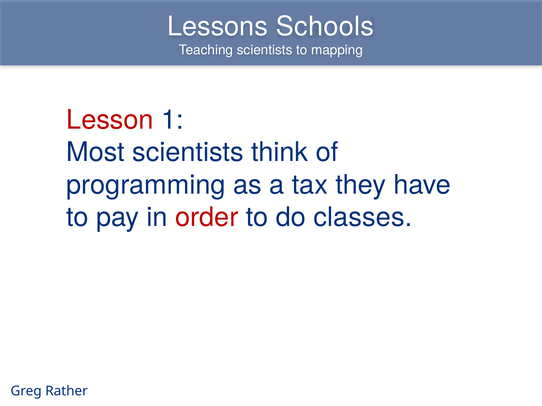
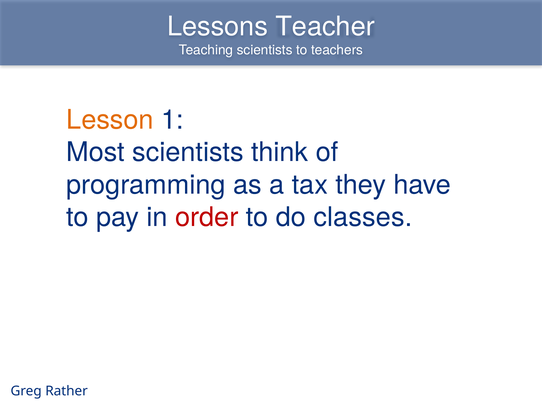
Schools: Schools -> Teacher (325, 27)
mapping: mapping -> teachers (337, 50)
Lesson colour: red -> orange (110, 120)
